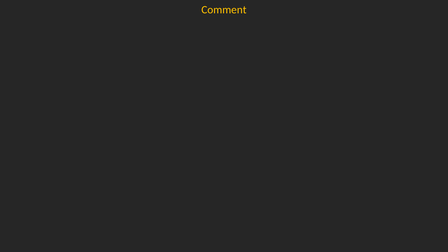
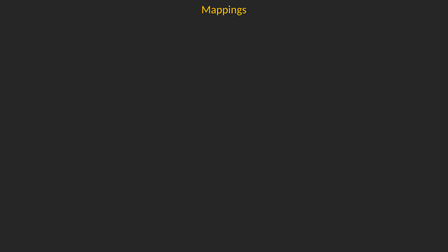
Comment: Comment -> Mappings (224, 10)
